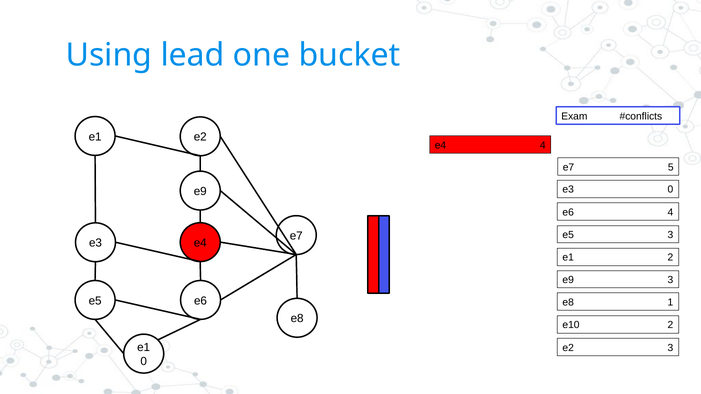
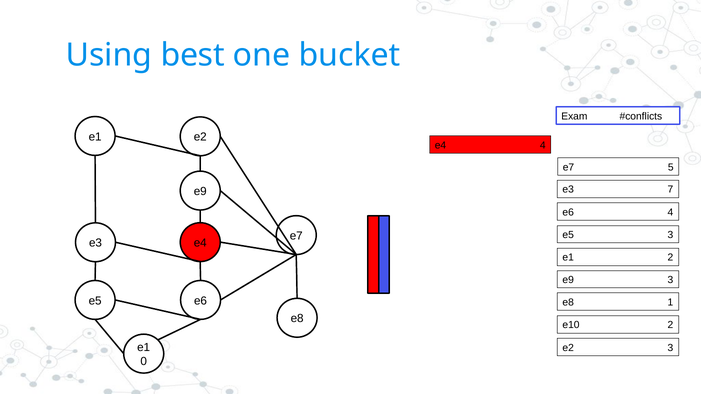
lead: lead -> best (193, 55)
e3 0: 0 -> 7 (670, 190)
